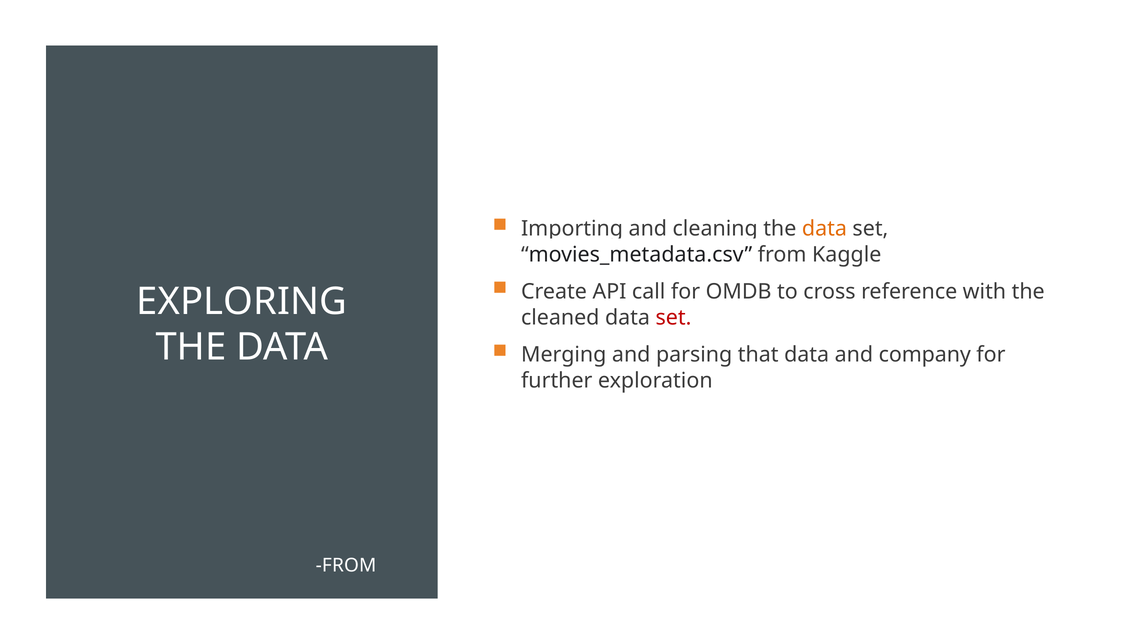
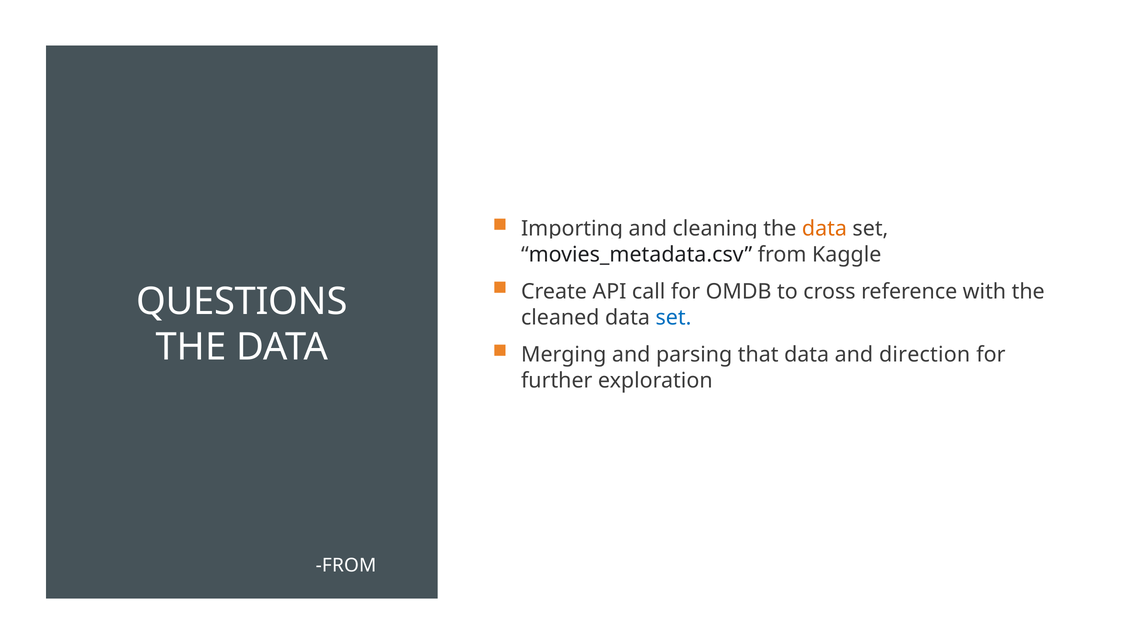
EXPLORING: EXPLORING -> QUESTIONS (242, 301)
set colour: red -> blue (673, 317)
company: company -> direction (925, 354)
